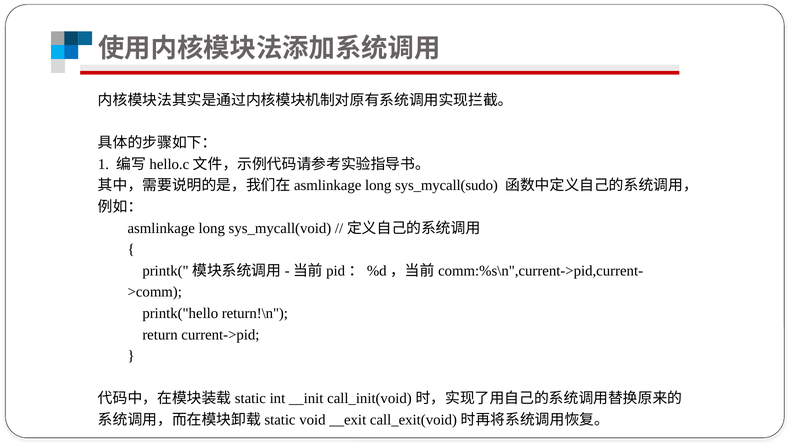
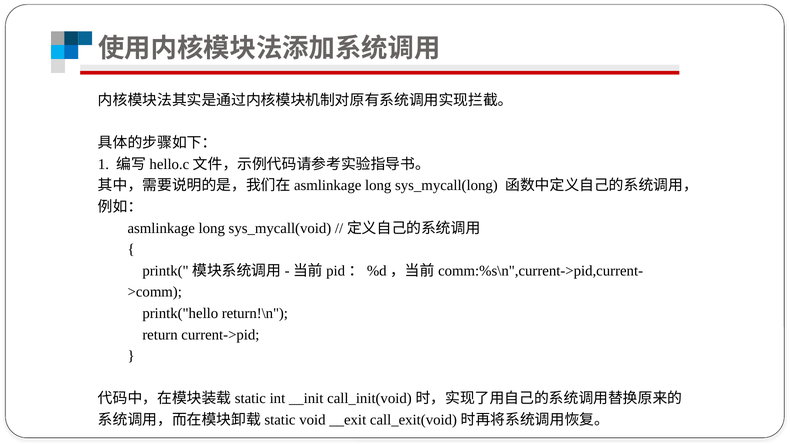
sys_mycall(sudo: sys_mycall(sudo -> sys_mycall(long (446, 186)
